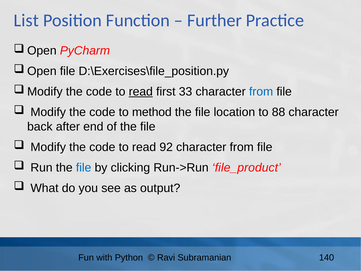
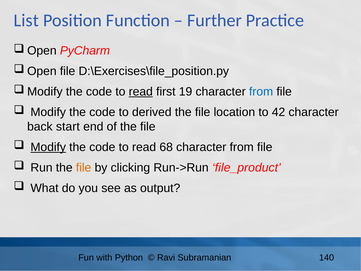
33: 33 -> 19 (186, 92)
method: method -> derived (152, 112)
88: 88 -> 42 (279, 112)
after: after -> start (68, 127)
Modify underline: none -> present (48, 147)
92: 92 -> 68 (166, 147)
file colour: blue -> orange (84, 167)
